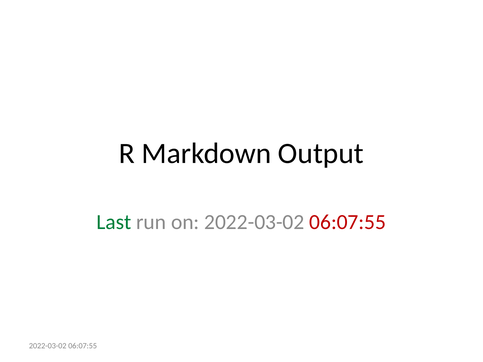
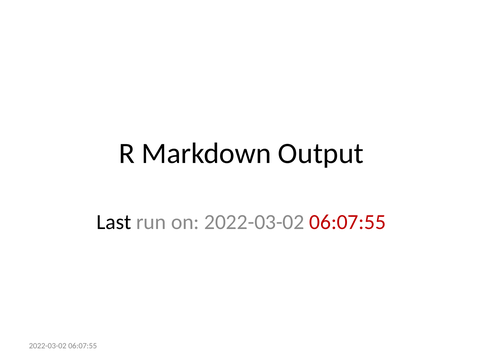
Last colour: green -> black (114, 222)
